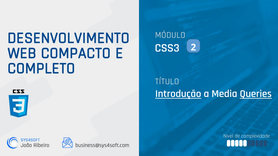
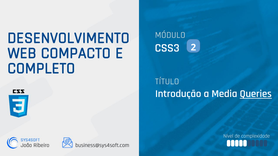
Introdução underline: present -> none (178, 94)
